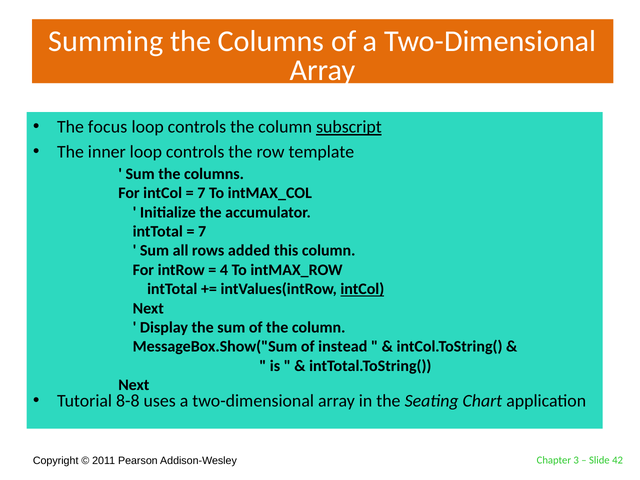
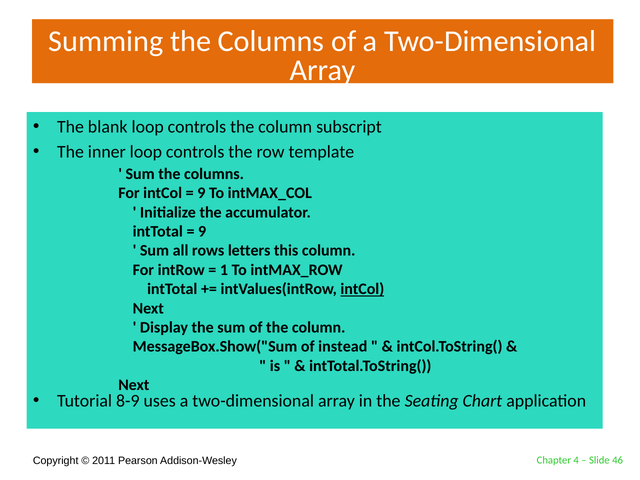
focus: focus -> blank (108, 127)
subscript underline: present -> none (349, 127)
7: 7 -> 9 (201, 193)
7: 7 -> 9 (202, 231)
added: added -> letters (249, 251)
4: 4 -> 1 (224, 270)
8-8: 8-8 -> 8-9 (128, 401)
3: 3 -> 4 (576, 460)
42: 42 -> 46 (618, 460)
